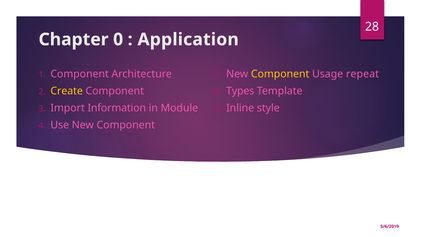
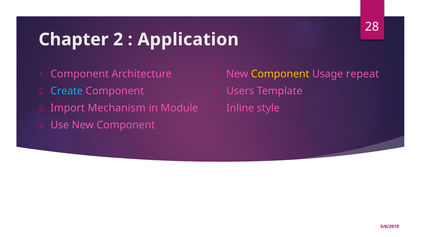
Chapter 0: 0 -> 2 (118, 39)
Create colour: yellow -> light blue (67, 91)
Types: Types -> Users (240, 91)
Information: Information -> Mechanism (117, 108)
